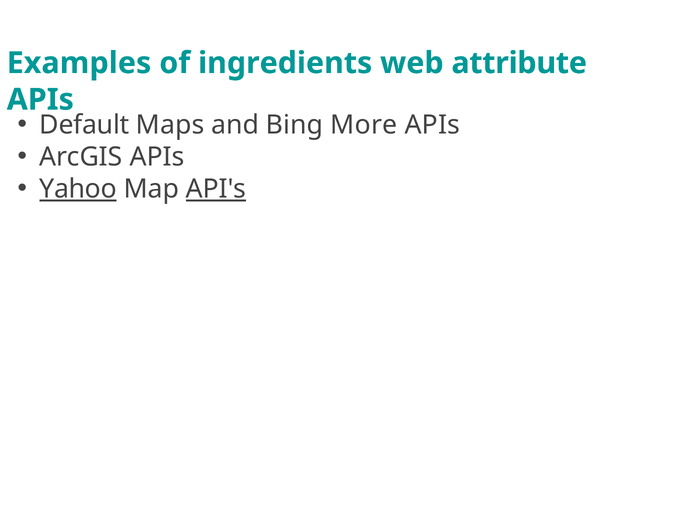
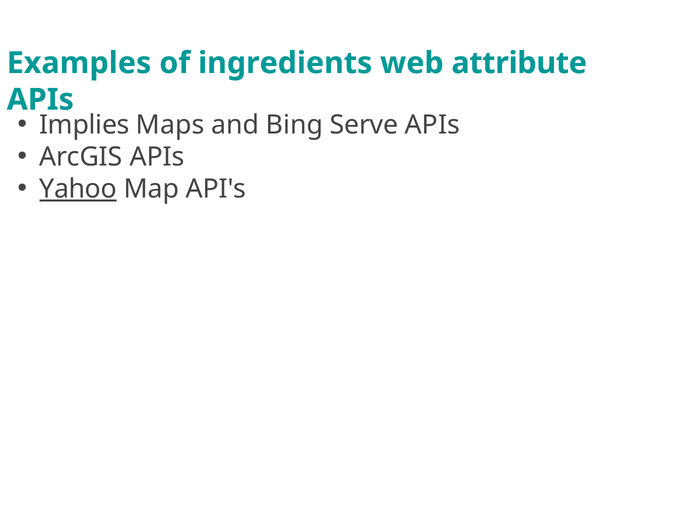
Default: Default -> Implies (84, 125)
More: More -> Serve (364, 125)
API's underline: present -> none (216, 189)
